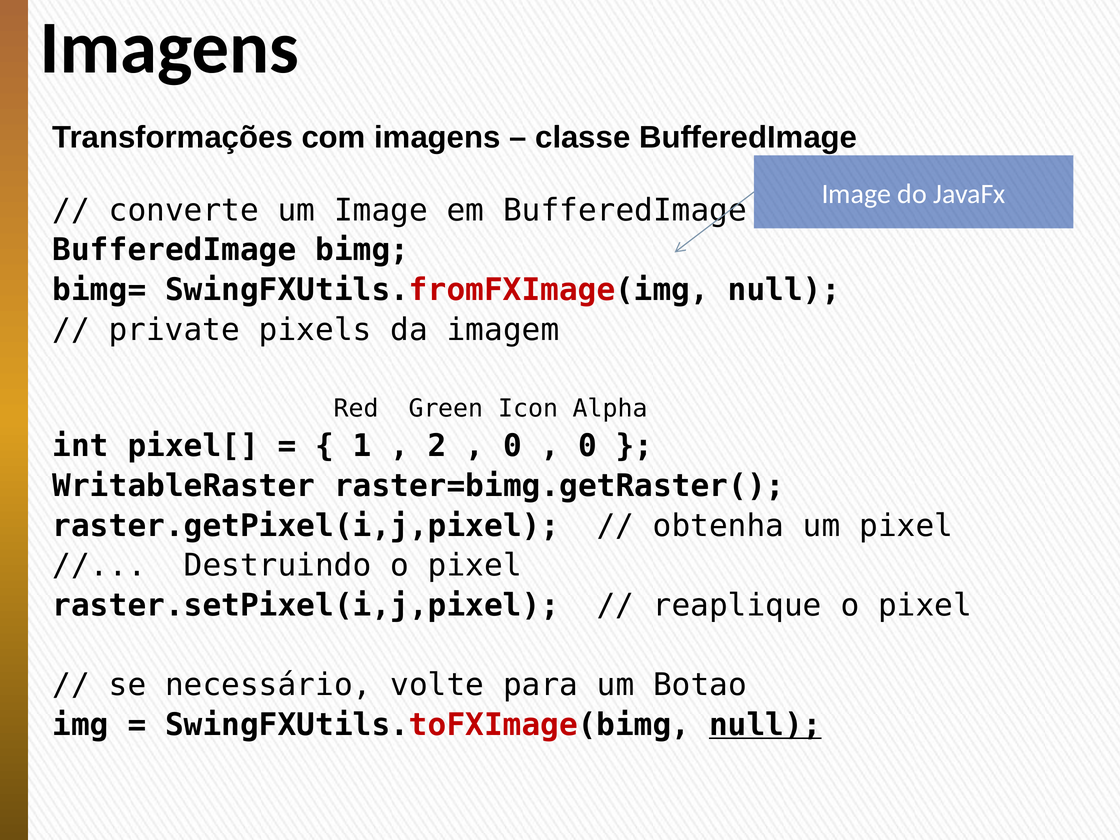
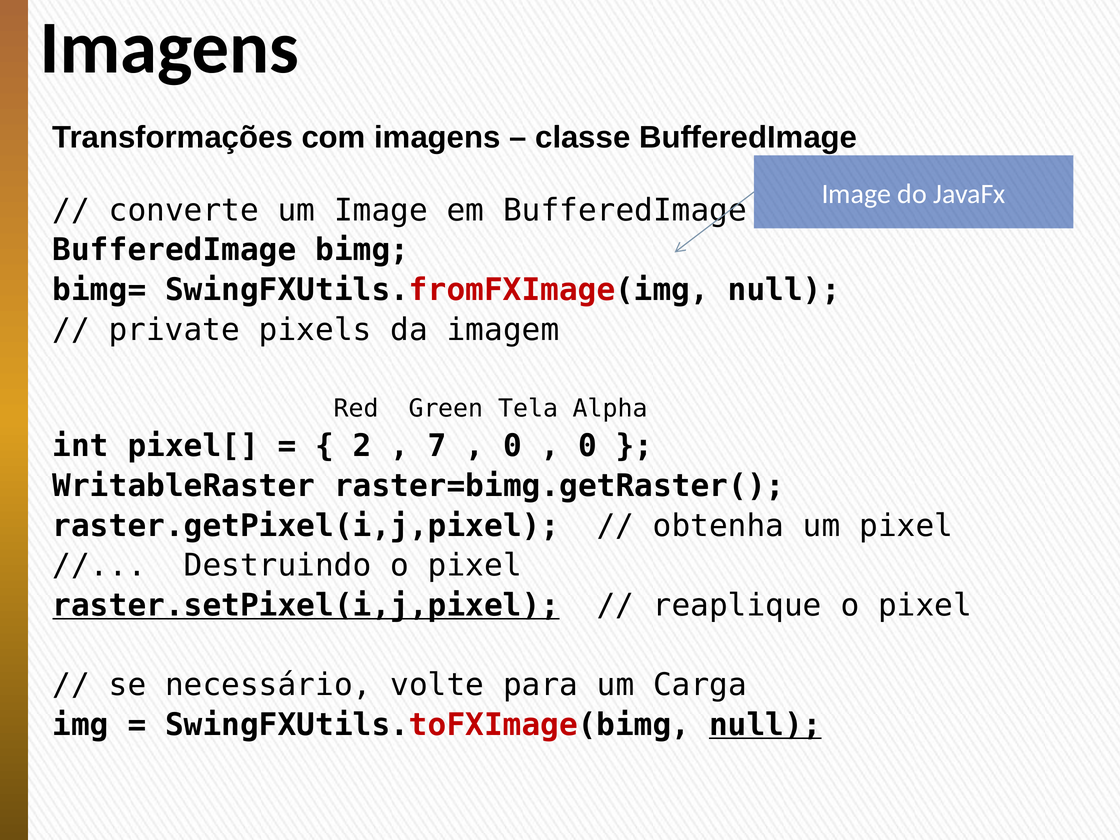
Icon: Icon -> Tela (528, 408)
1: 1 -> 2 (362, 446)
2: 2 -> 7 (437, 446)
raster.setPixel(i,j,pixel underline: none -> present (306, 605)
Botao: Botao -> Carga (700, 685)
